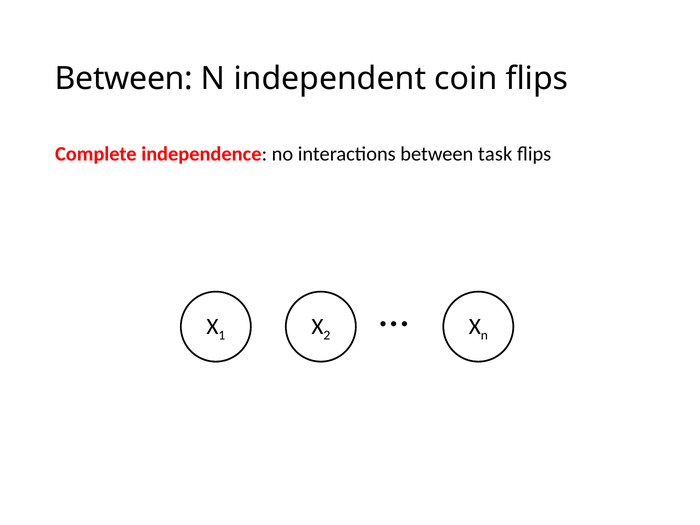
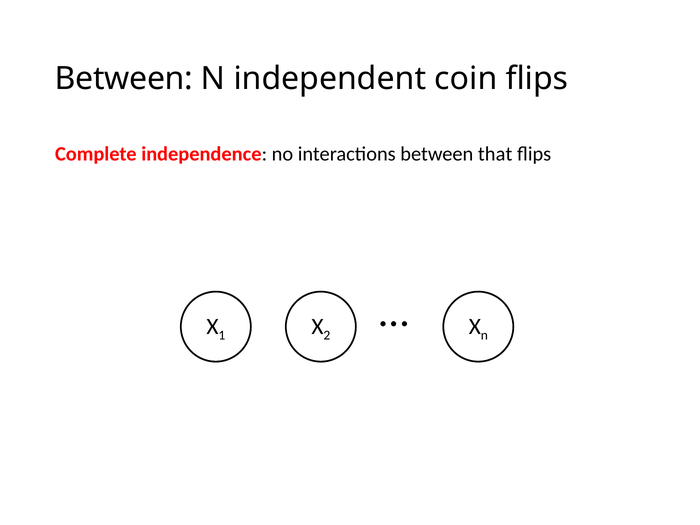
task: task -> that (495, 154)
